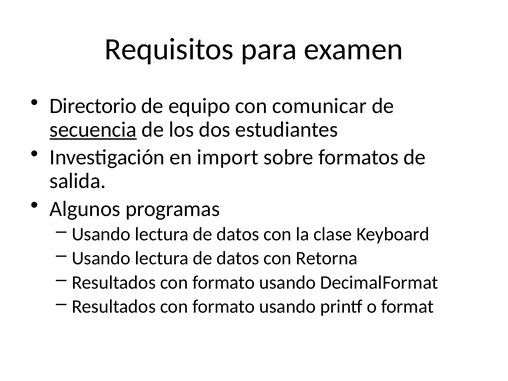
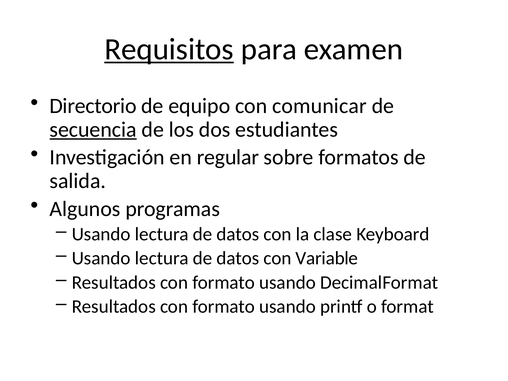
Requisitos underline: none -> present (169, 49)
import: import -> regular (228, 157)
Retorna: Retorna -> Variable (327, 258)
